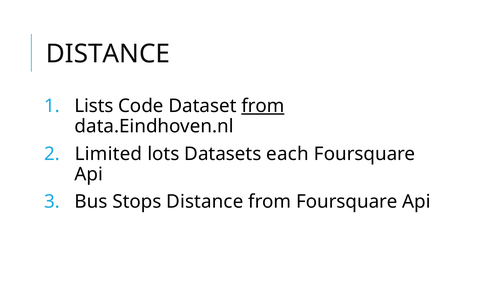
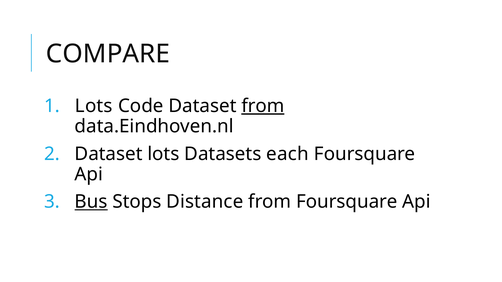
DISTANCE: DISTANCE -> COMPARE (108, 54)
Lists: Lists -> Lots (94, 106)
Limited: Limited -> Dataset (109, 154)
Bus underline: none -> present (91, 202)
